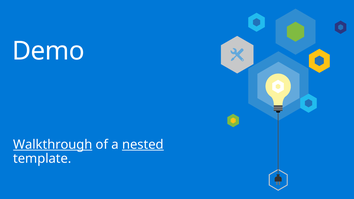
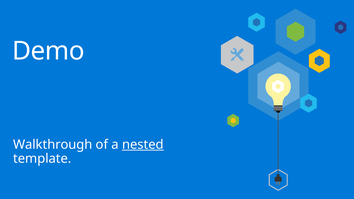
Walkthrough underline: present -> none (53, 145)
